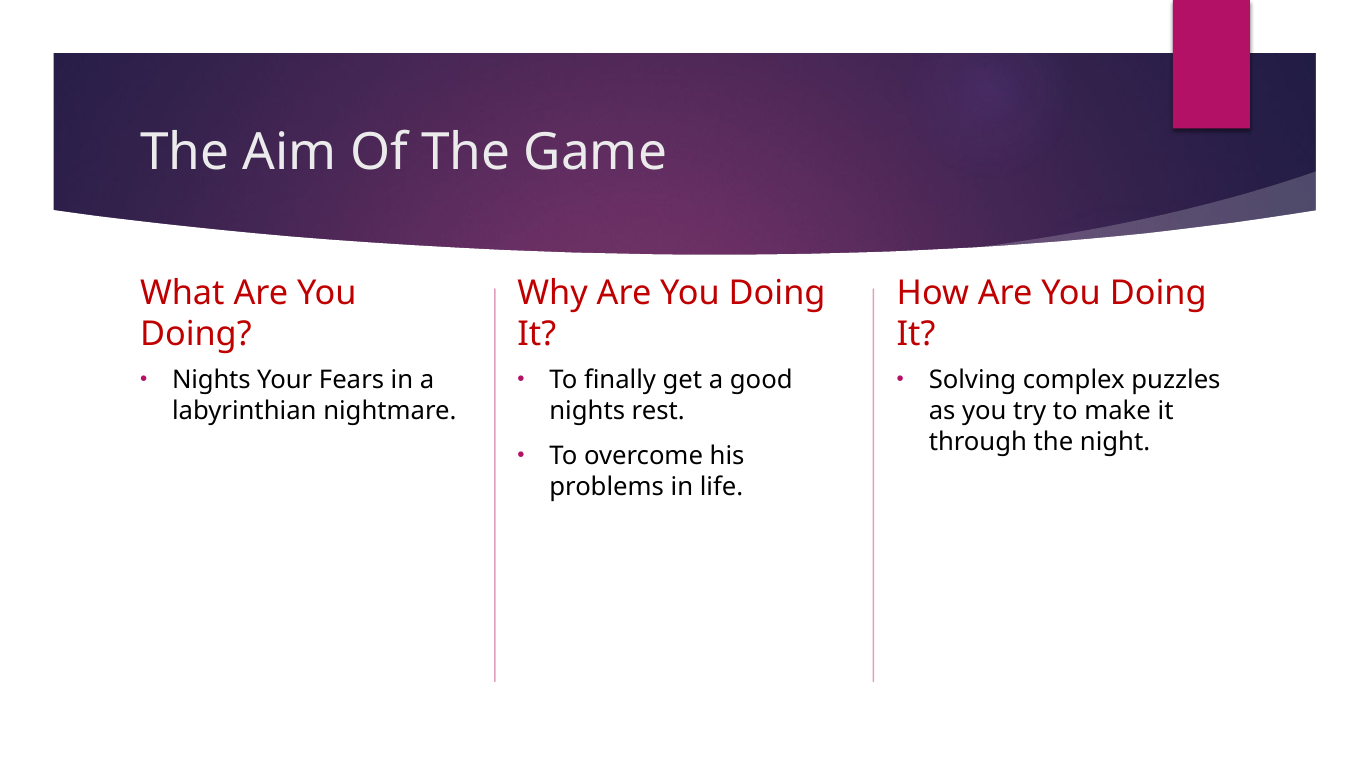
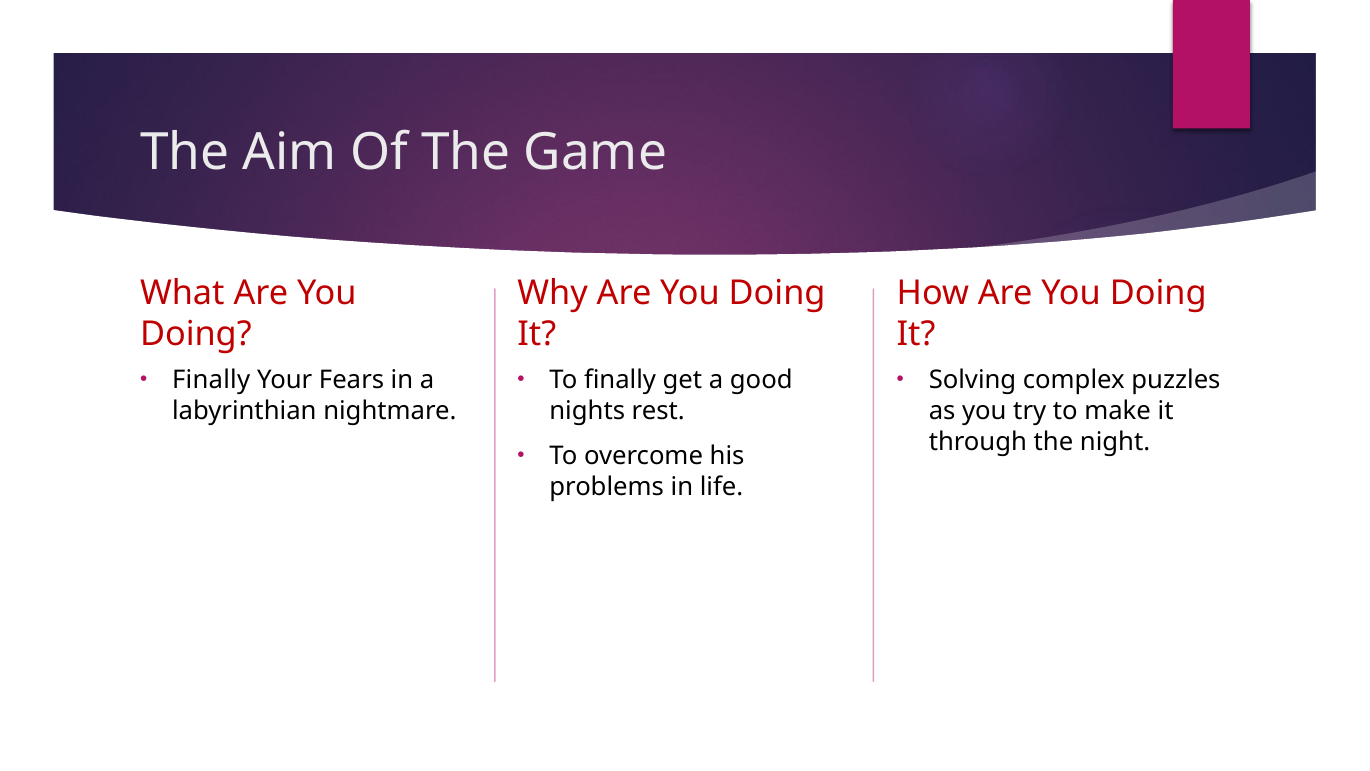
Nights: Nights -> Finally (211, 380)
